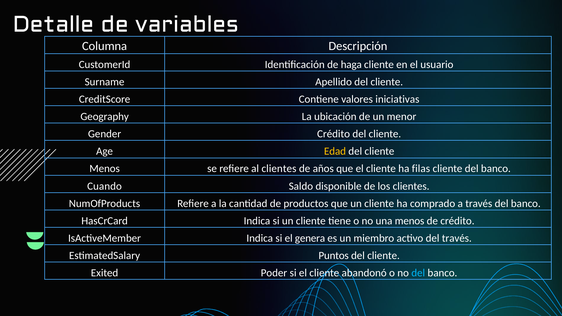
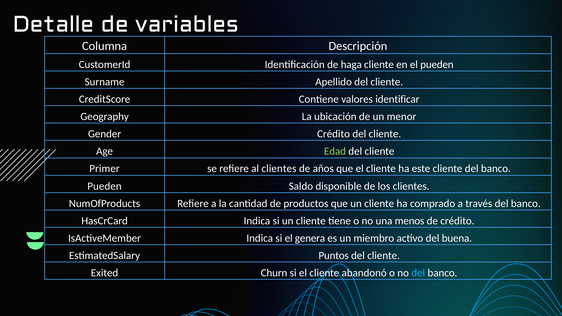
el usuario: usuario -> pueden (437, 65)
iniciativas: iniciativas -> identificar (397, 99)
Edad colour: yellow -> light green (335, 151)
Menos: Menos -> Primer (105, 169)
filas: filas -> este (421, 169)
Cuando: Cuando -> Pueden (105, 186)
del través: través -> buena (457, 238)
Poder: Poder -> Churn (274, 273)
